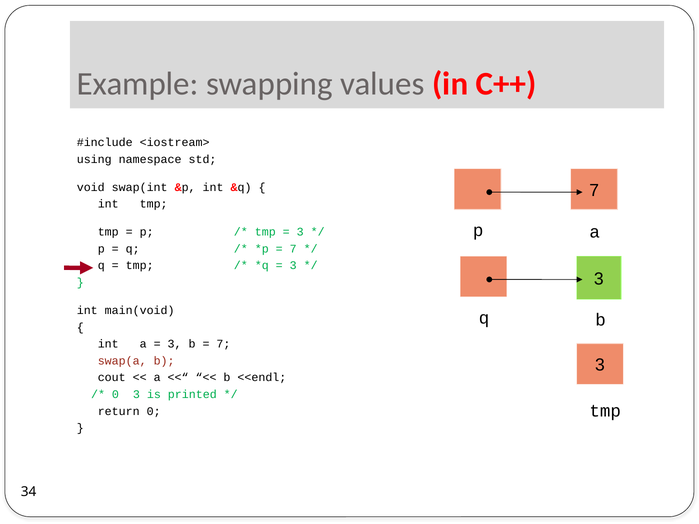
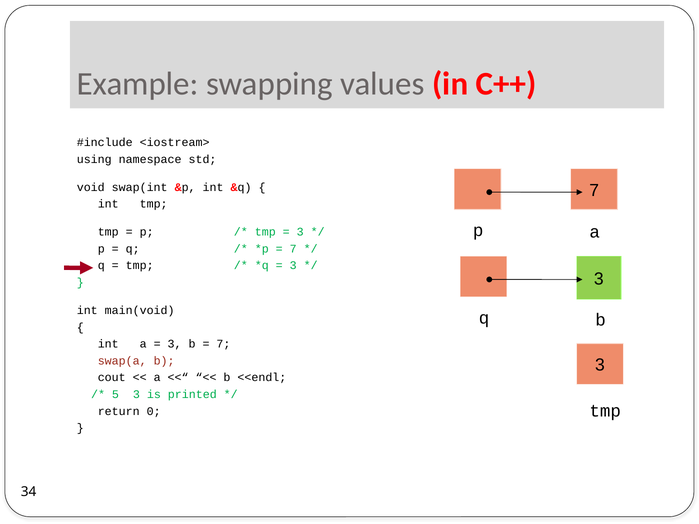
0: 0 -> 5 (115, 395)
